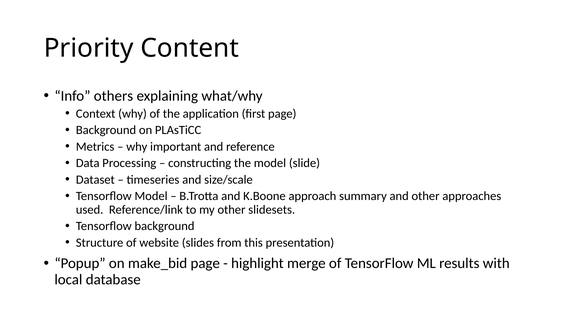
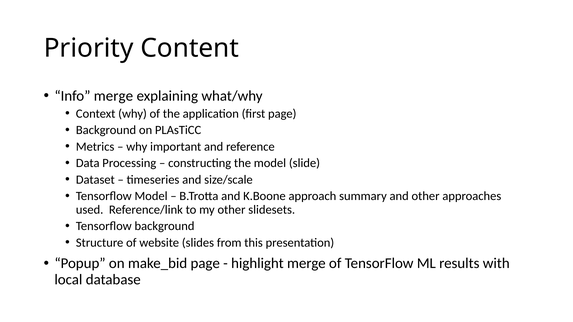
Info others: others -> merge (113, 96)
